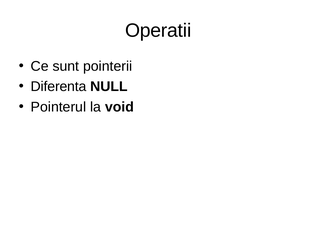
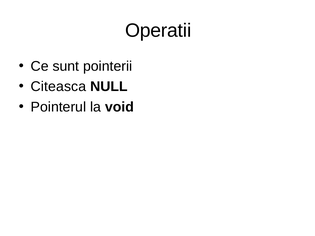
Diferenta: Diferenta -> Citeasca (58, 87)
